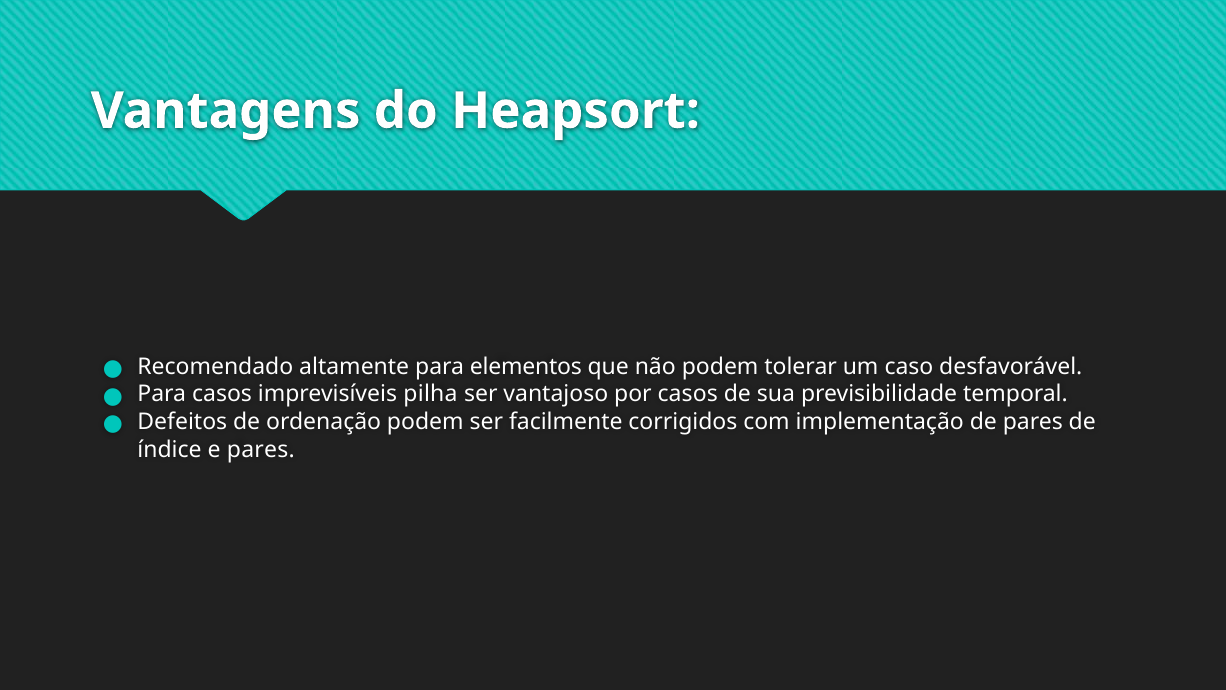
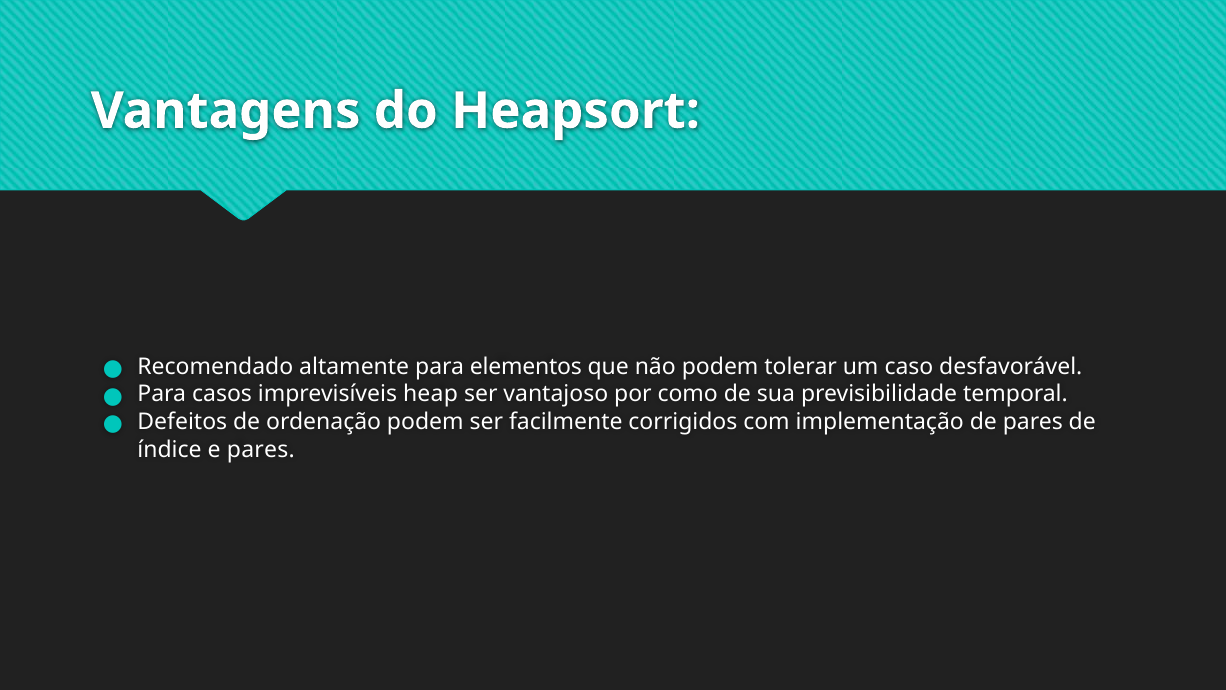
pilha: pilha -> heap (430, 394)
por casos: casos -> como (688, 394)
